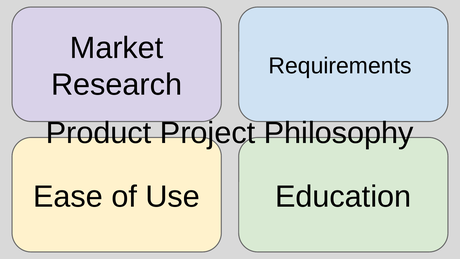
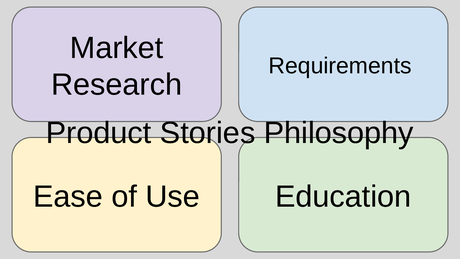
Project: Project -> Stories (208, 133)
